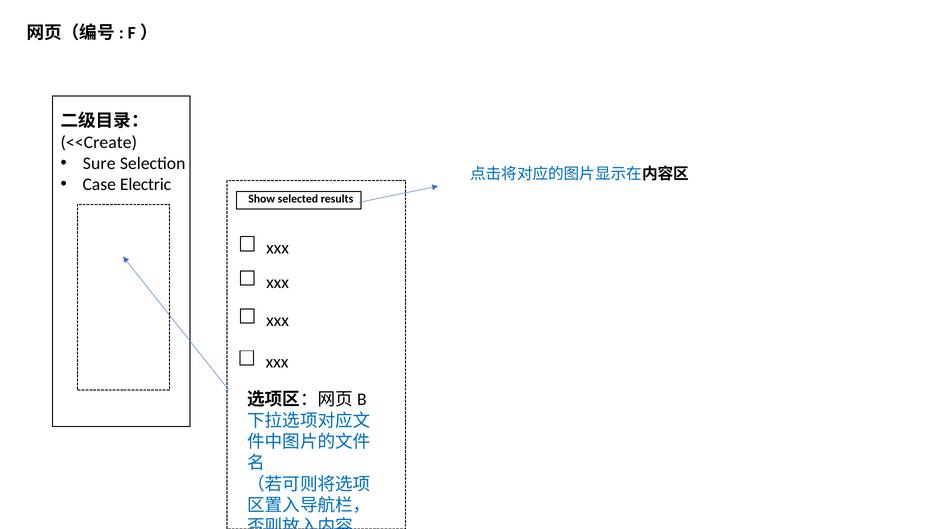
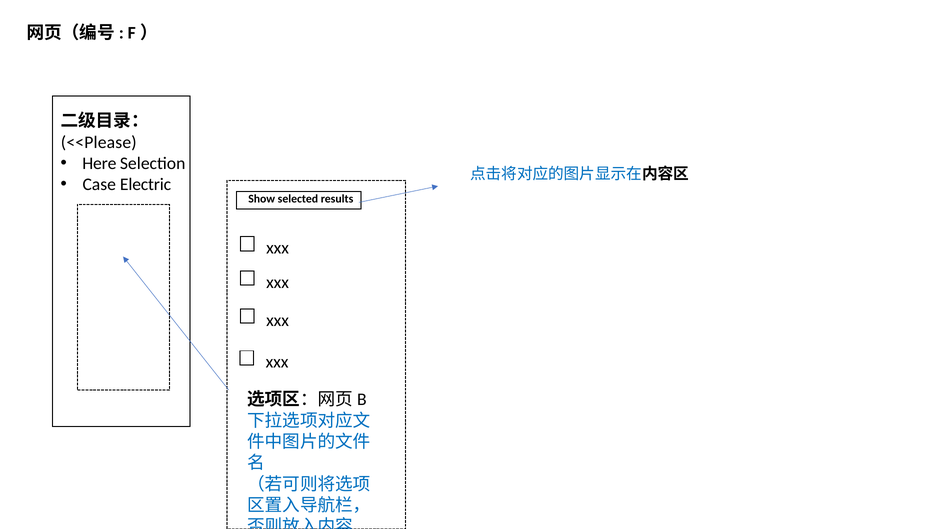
<<Create: <<Create -> <<Please (99, 142)
Sure: Sure -> Here (99, 163)
